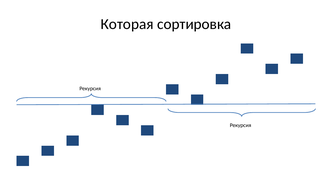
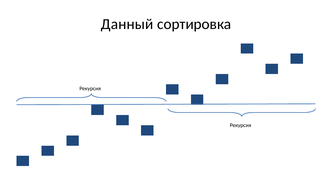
Которая: Которая -> Данный (127, 24)
